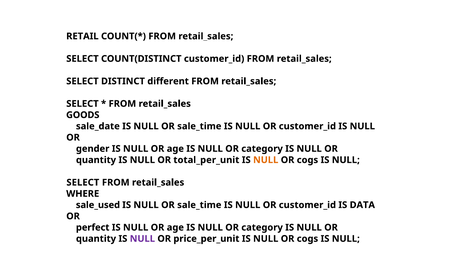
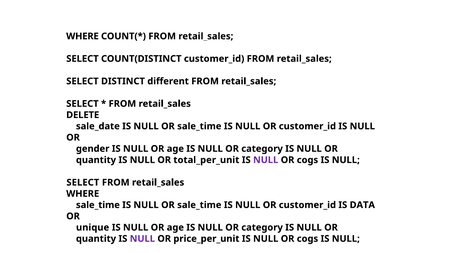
RETAIL: RETAIL -> WHERE (82, 36)
GOODS: GOODS -> DELETE (83, 115)
NULL colour: orange -> purple (266, 160)
sale_used: sale_used -> sale_time (98, 205)
perfect: perfect -> unique (93, 228)
